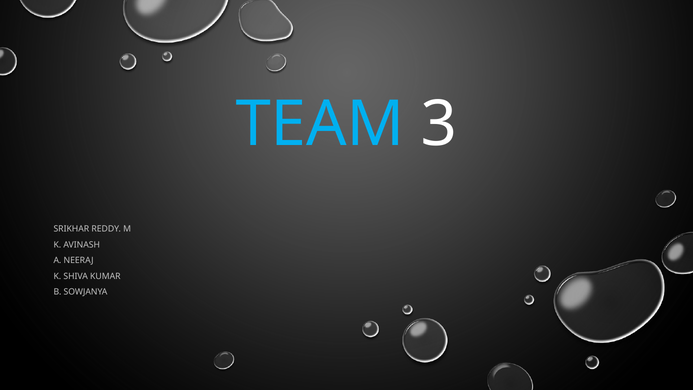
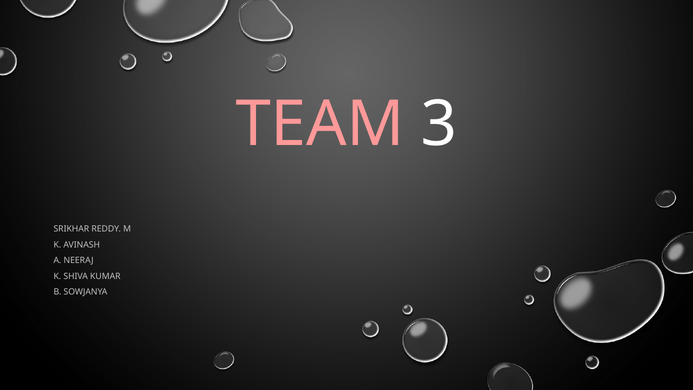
TEAM colour: light blue -> pink (320, 124)
